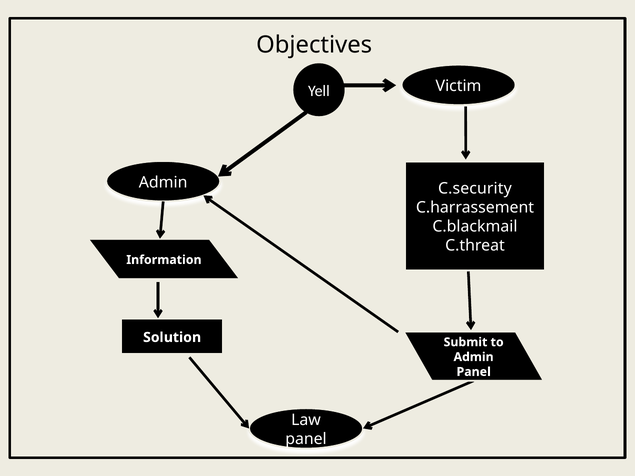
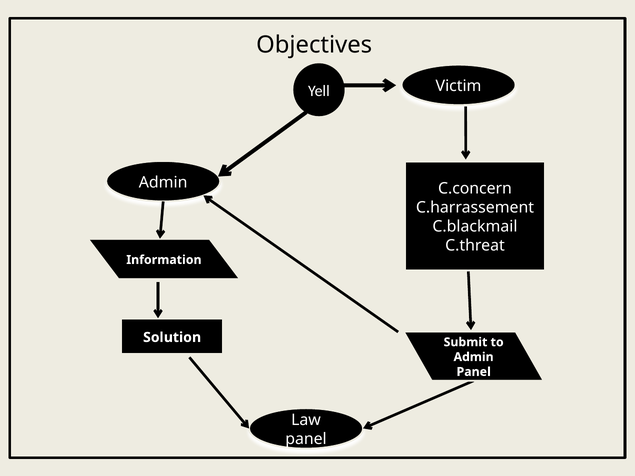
C.security: C.security -> C.concern (475, 189)
